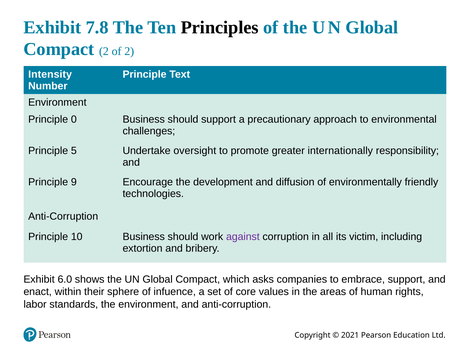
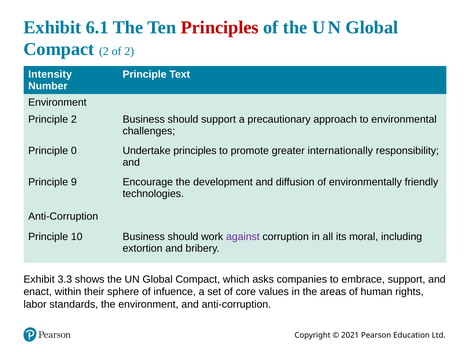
7.8: 7.8 -> 6.1 (97, 27)
Principles colour: black -> red (220, 27)
Principle 0: 0 -> 2 (74, 120)
5: 5 -> 0 (74, 151)
Undertake oversight: oversight -> principles (195, 151)
victim: victim -> moral (364, 237)
6.0: 6.0 -> 3.3 (65, 280)
